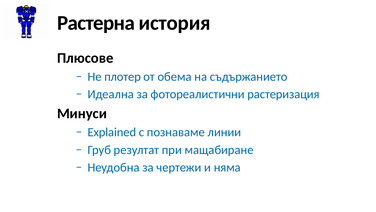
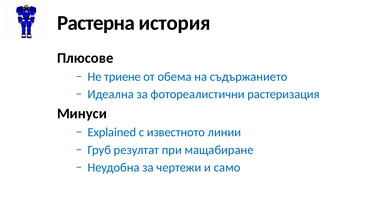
плотер: плотер -> триене (123, 77)
познаваме: познаваме -> известното (176, 132)
няма: няма -> само (227, 167)
